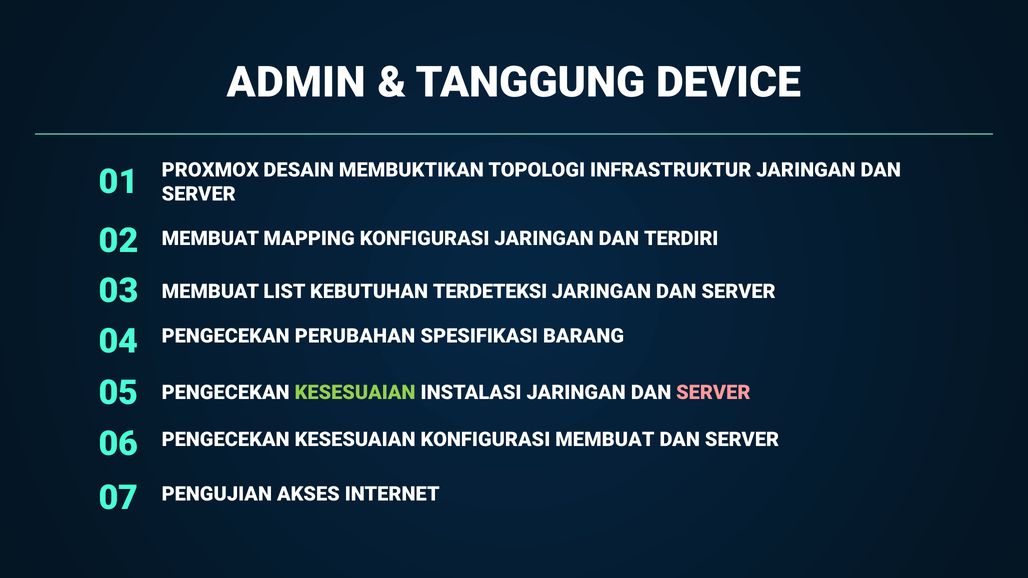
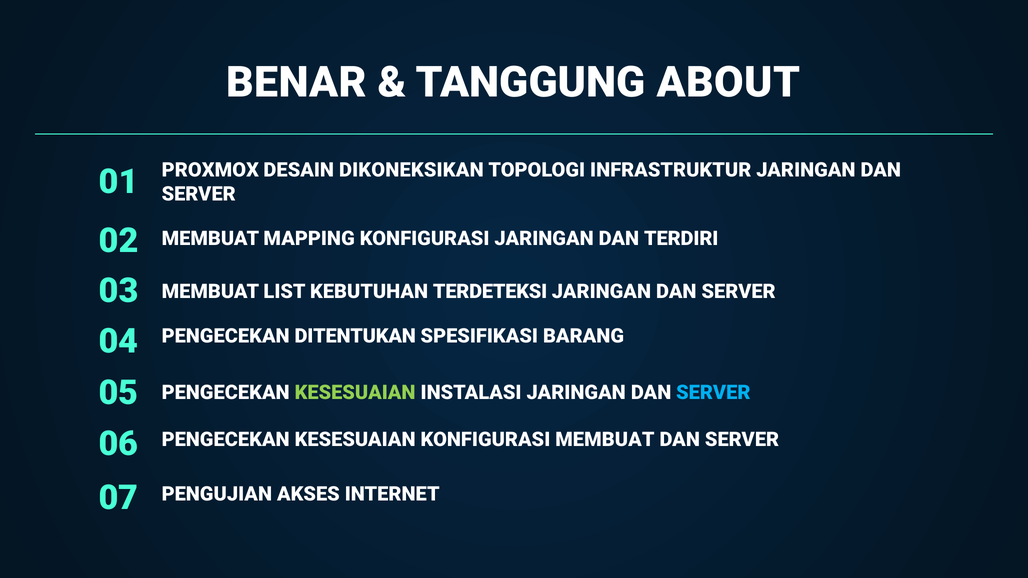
ADMIN: ADMIN -> BENAR (296, 83)
DEVICE: DEVICE -> ABOUT (728, 83)
MEMBUKTIKAN: MEMBUKTIKAN -> DIKONEKSIKAN (411, 170)
PERUBAHAN: PERUBAHAN -> DITENTUKAN (355, 337)
SERVER colour: pink -> light blue (713, 393)
